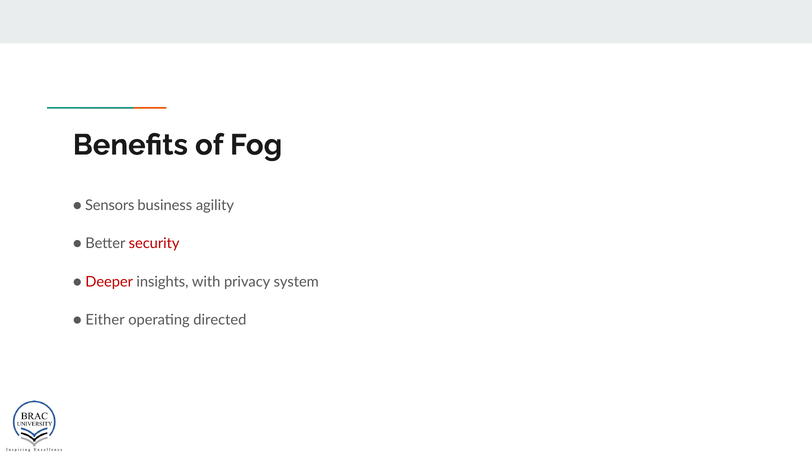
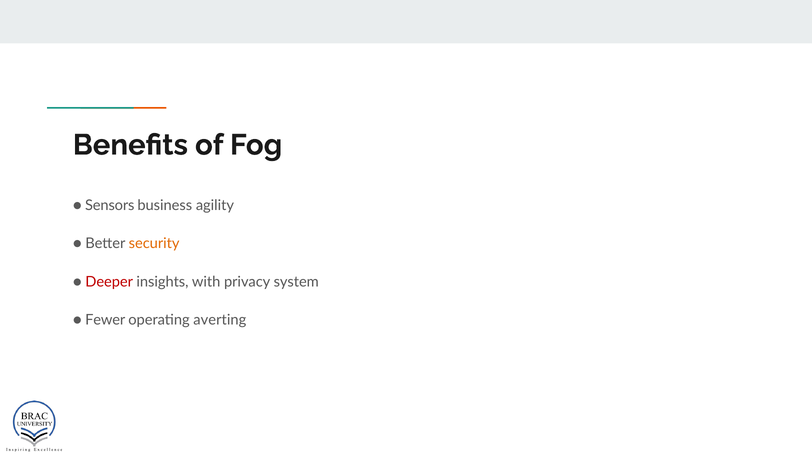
security colour: red -> orange (154, 243)
Either: Either -> Fewer (105, 320)
directed: directed -> averting (220, 320)
